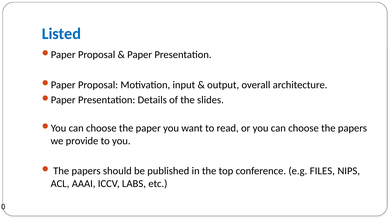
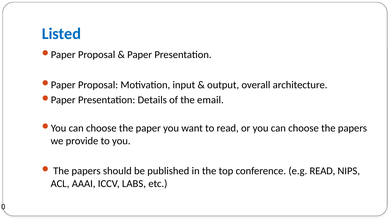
slides: slides -> email (210, 100)
e.g FILES: FILES -> READ (322, 171)
